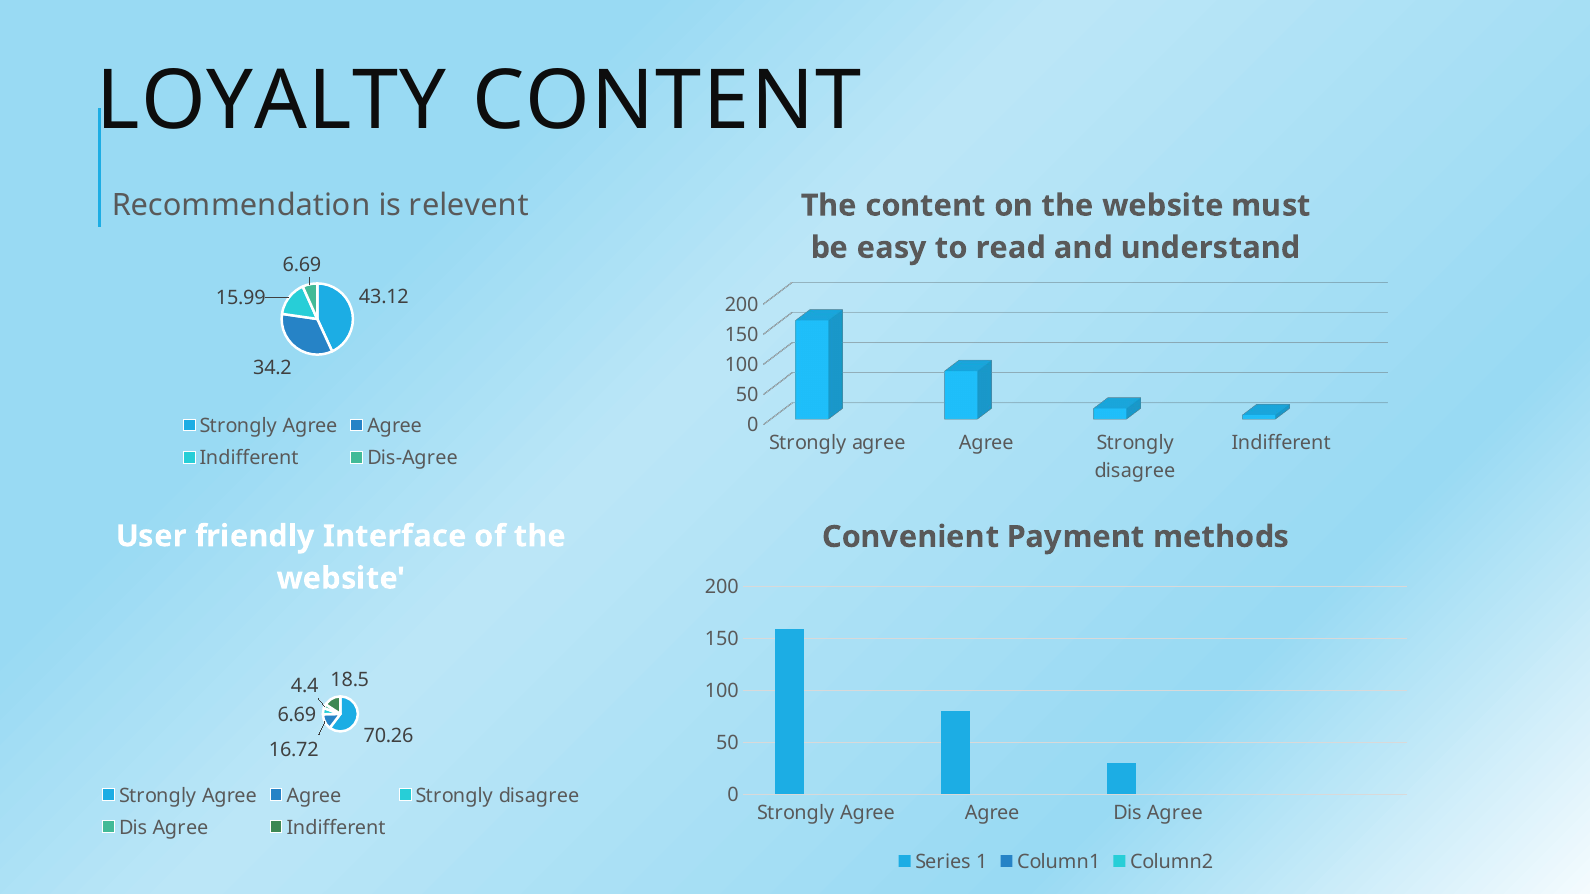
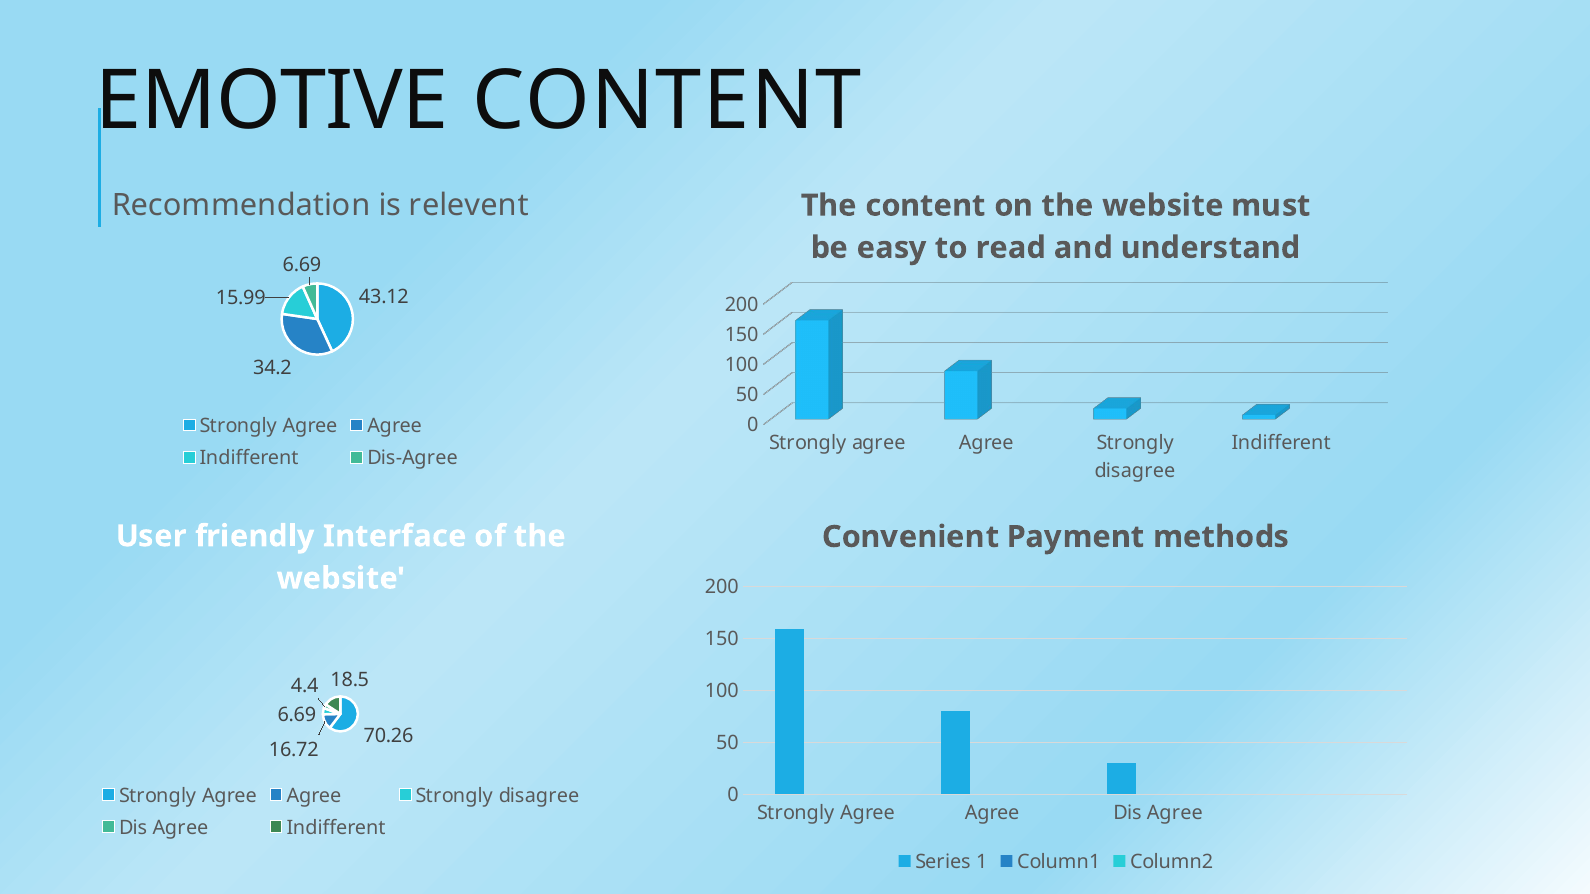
LOYALTY: LOYALTY -> EMOTIVE (272, 101)
